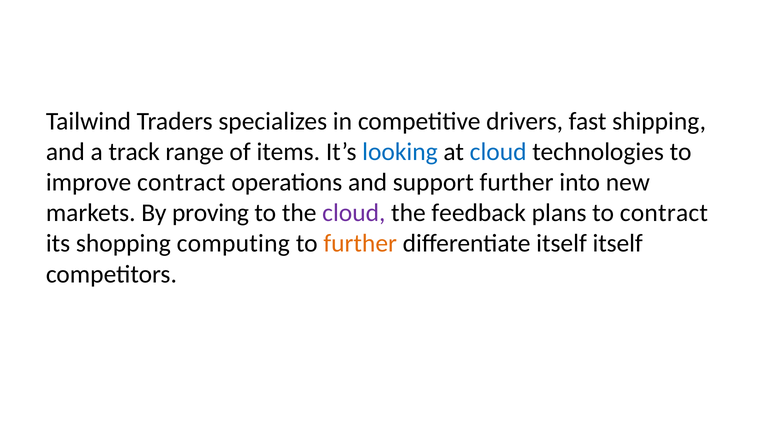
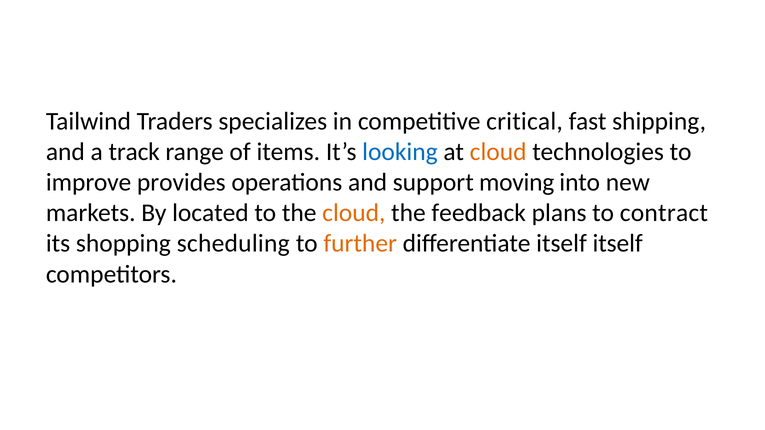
drivers: drivers -> critical (525, 121)
cloud colour: blue -> orange (498, 152)
improve contract: contract -> provides (181, 183)
support further: further -> moving (517, 183)
proving: proving -> located (210, 213)
cloud colour: purple -> orange (354, 213)
computing: computing -> scheduling (233, 244)
